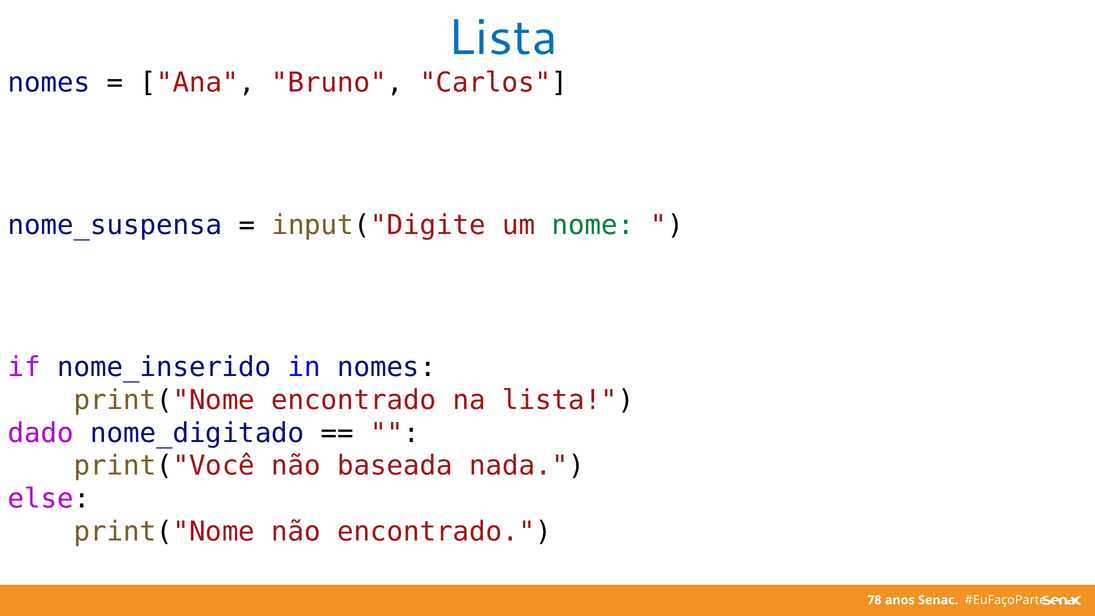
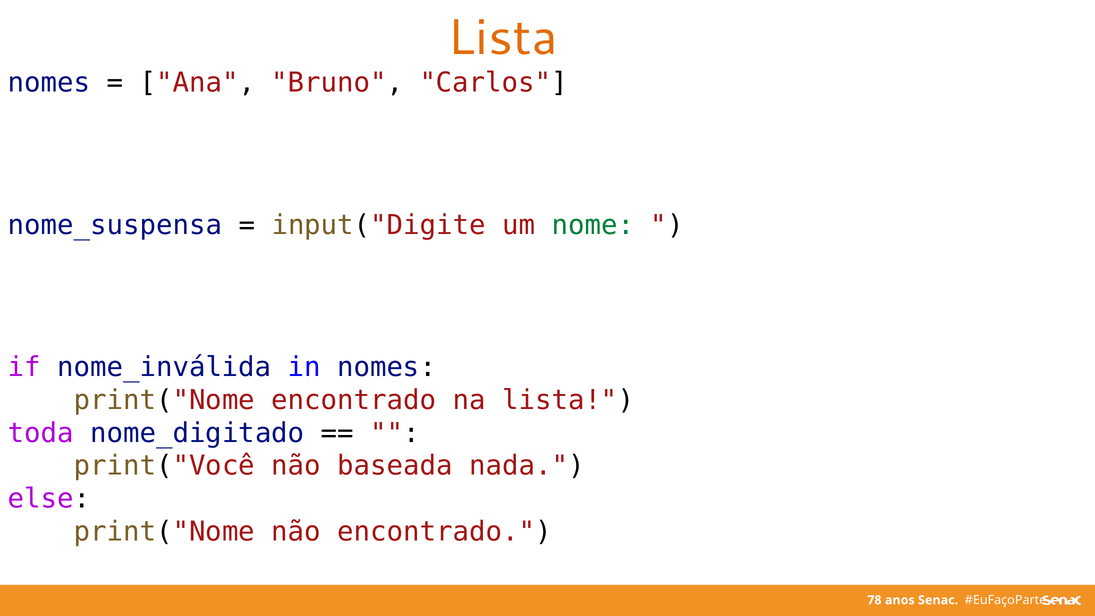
Lista colour: blue -> orange (503, 38)
nome_inserido: nome_inserido -> nome_inválida (164, 367)
dado: dado -> toda (41, 433)
